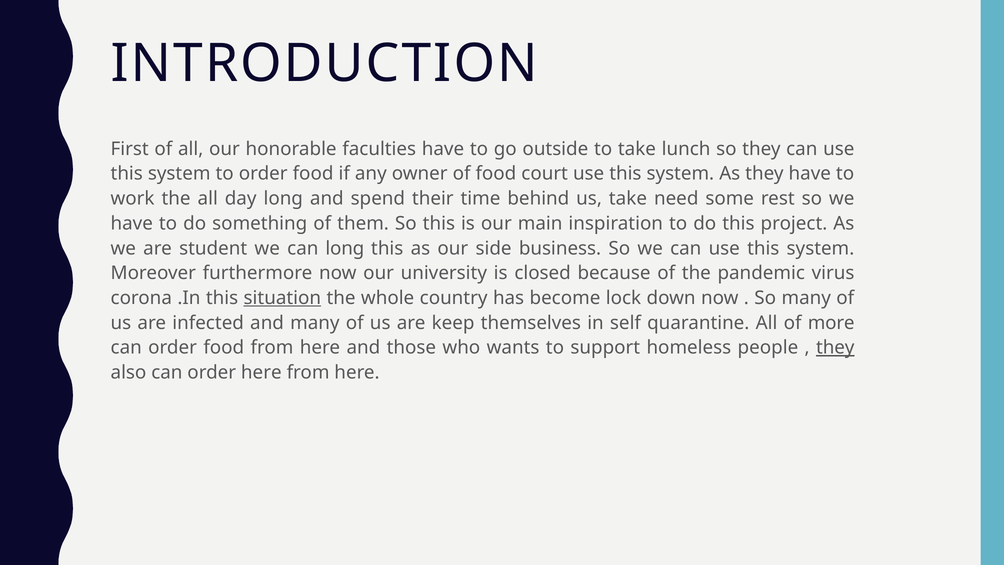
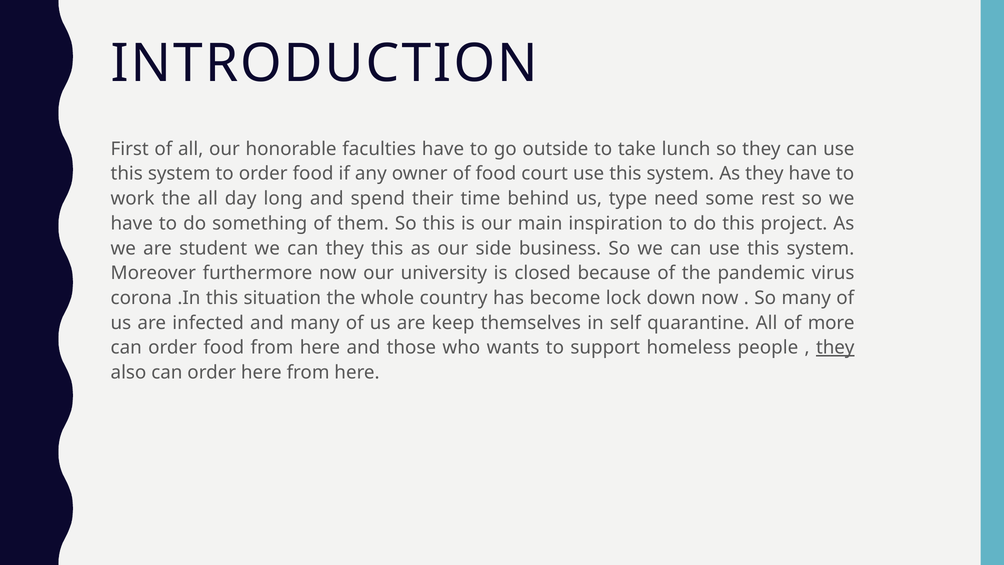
us take: take -> type (628, 198)
can long: long -> they (345, 248)
situation underline: present -> none (282, 298)
